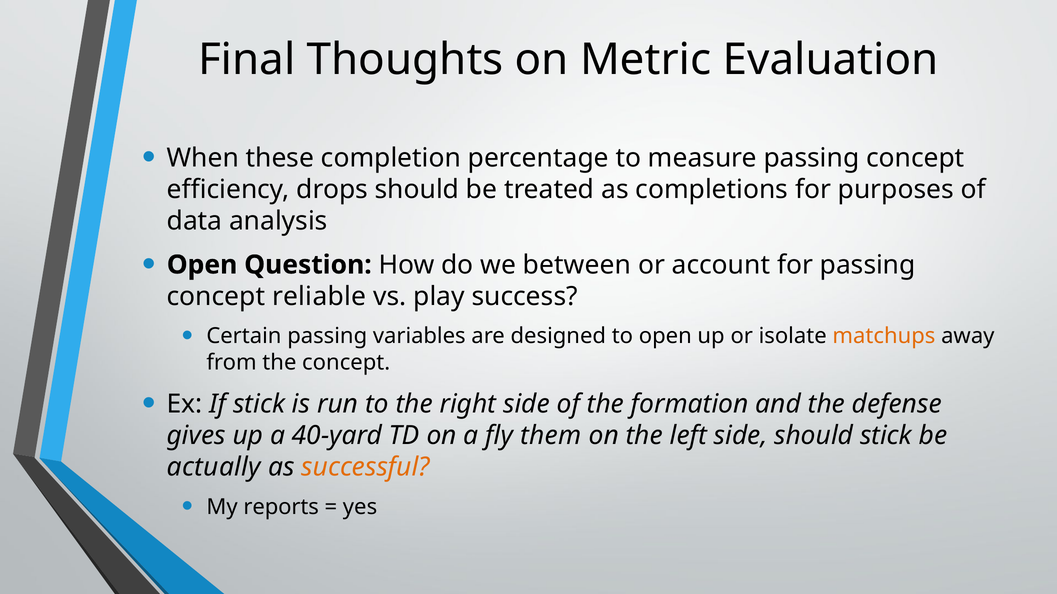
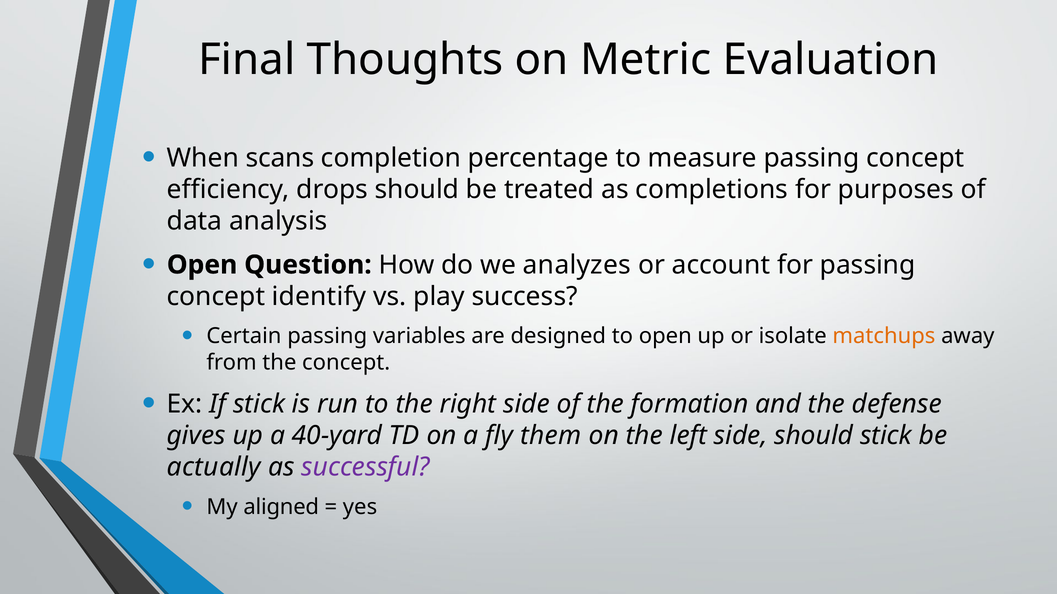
these: these -> scans (280, 158)
between: between -> analyzes (577, 265)
reliable: reliable -> identify (319, 297)
successful colour: orange -> purple (366, 468)
reports: reports -> aligned (281, 507)
